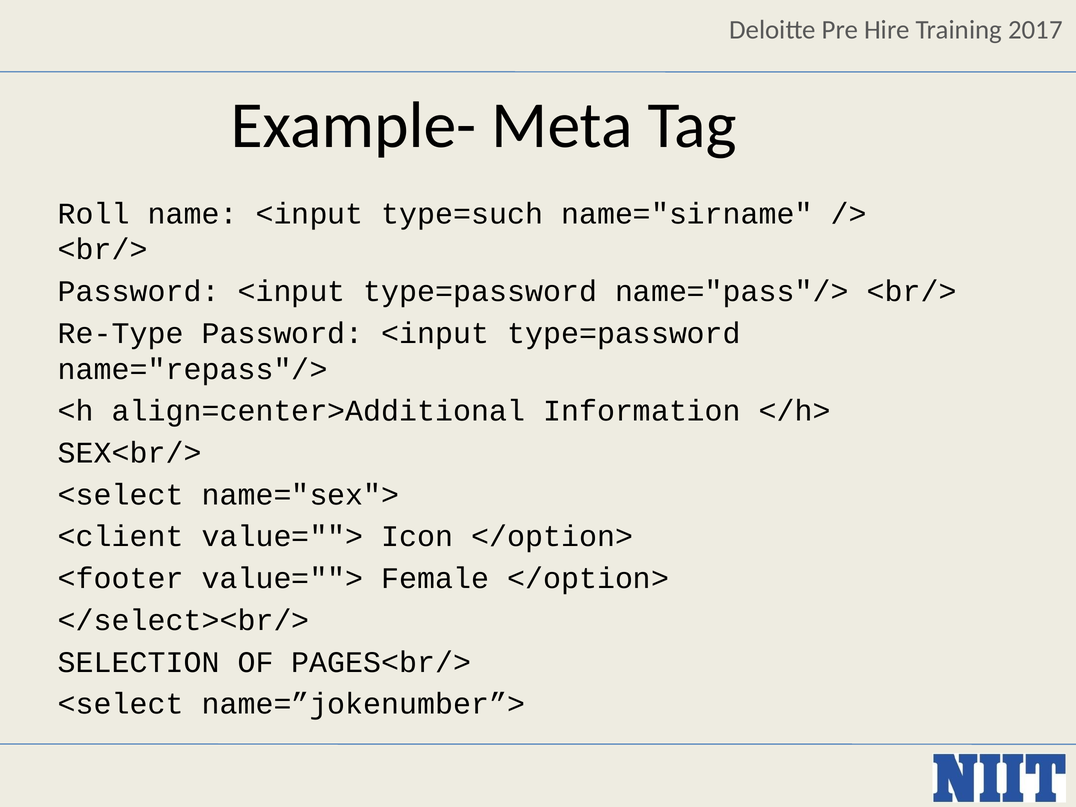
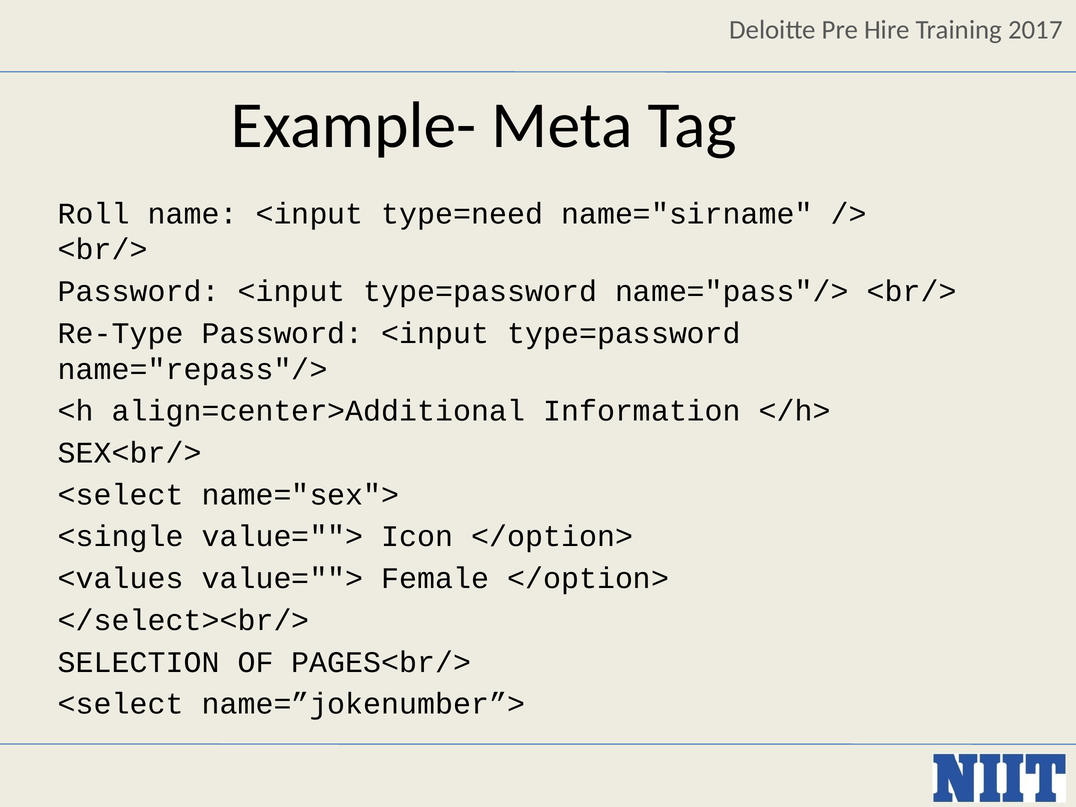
type=such: type=such -> type=need (462, 214)
<client: <client -> <single (121, 537)
<footer: <footer -> <values (121, 578)
